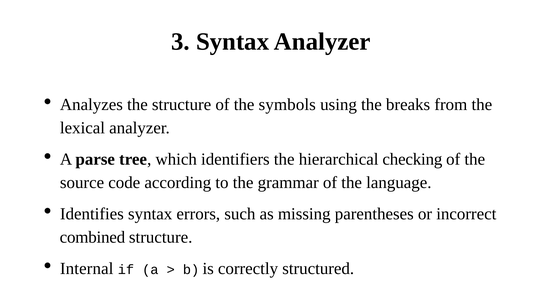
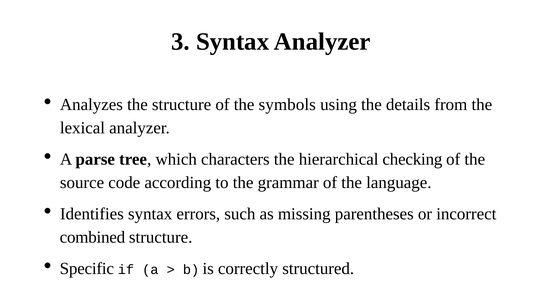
breaks: breaks -> details (408, 104)
identifiers: identifiers -> characters (235, 159)
Internal: Internal -> Specific (87, 268)
